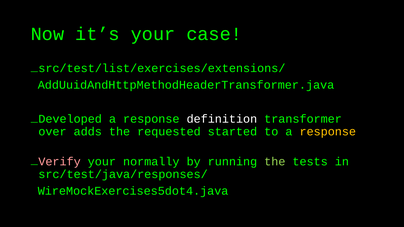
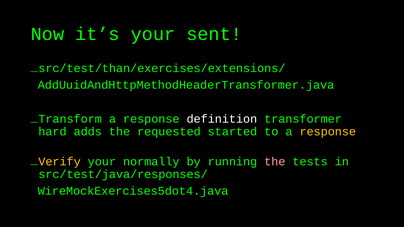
case: case -> sent (214, 34)
src/test/list/exercises/extensions/: src/test/list/exercises/extensions/ -> src/test/than/exercises/extensions/ (162, 68)
Developed: Developed -> Transform (70, 119)
over: over -> hard (52, 132)
Verify colour: pink -> yellow (60, 162)
the colour: light green -> pink (275, 162)
